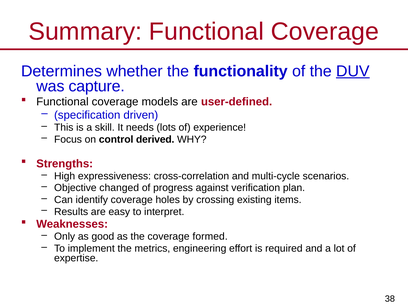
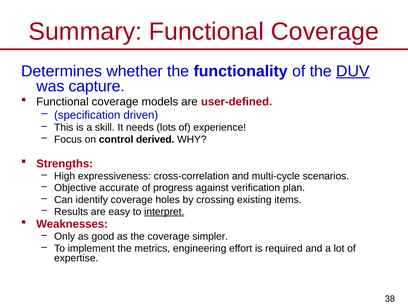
changed: changed -> accurate (119, 188)
interpret underline: none -> present (164, 212)
formed: formed -> simpler (210, 237)
